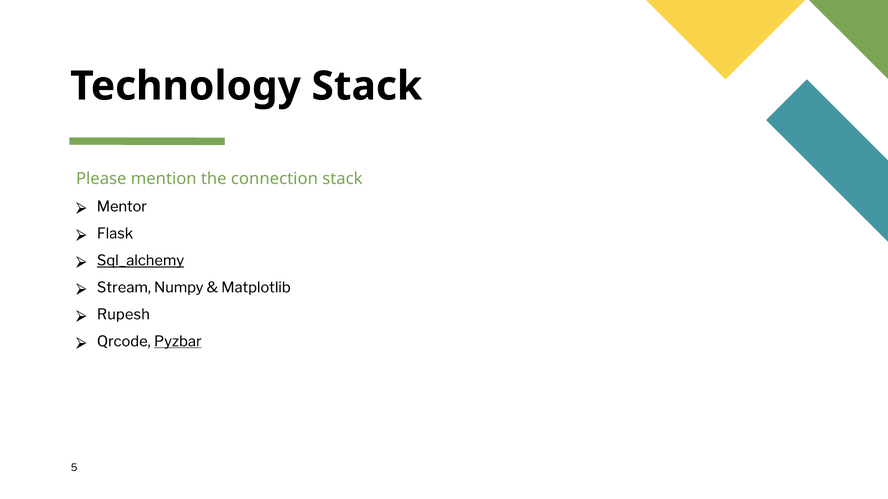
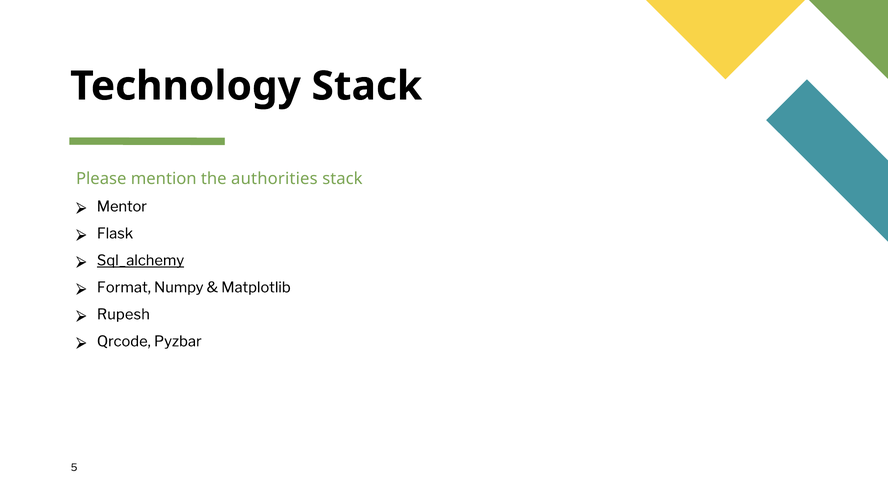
connection: connection -> authorities (274, 179)
Stream: Stream -> Format (124, 288)
Pyzbar underline: present -> none (178, 342)
